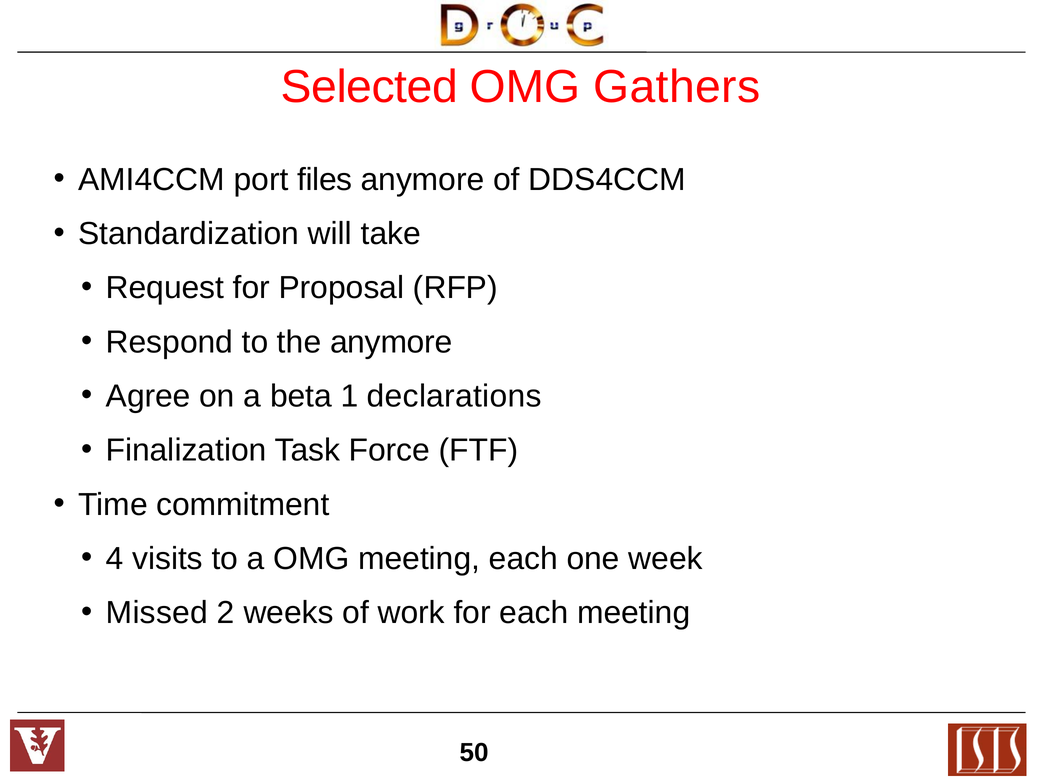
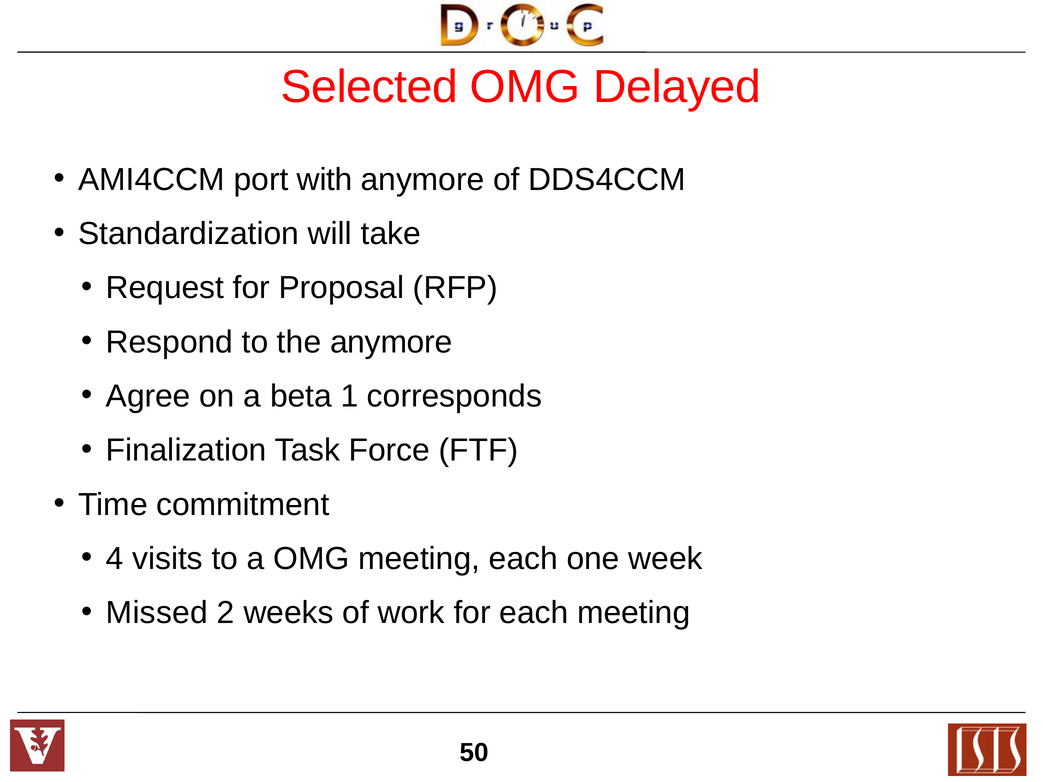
Gathers: Gathers -> Delayed (677, 87)
files: files -> with (325, 180)
declarations: declarations -> corresponds (454, 396)
